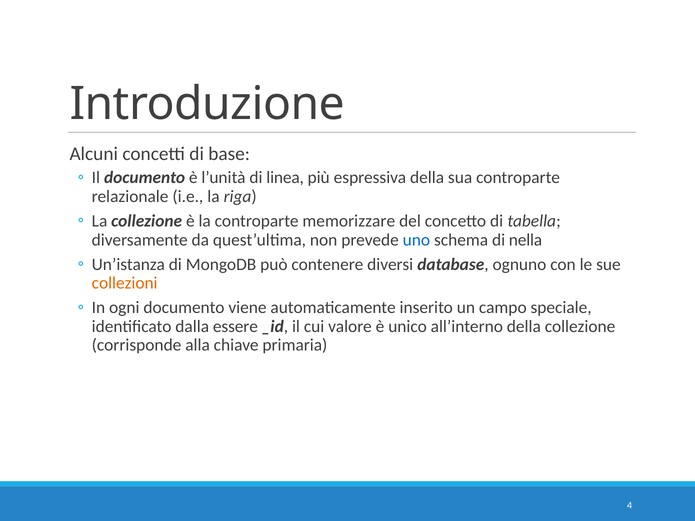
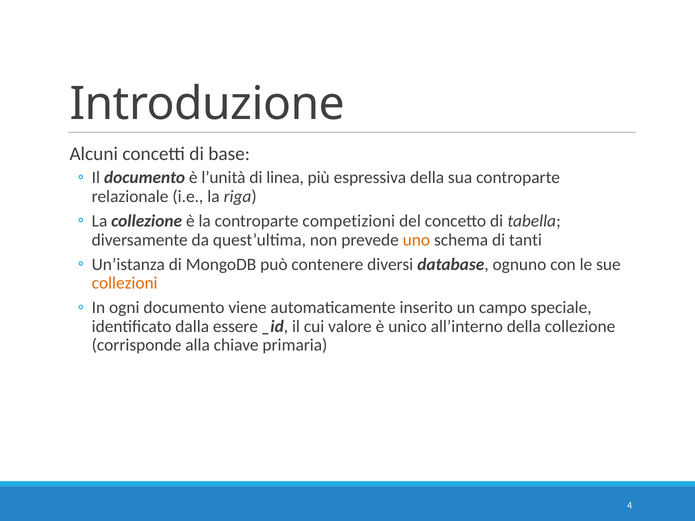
memorizzare: memorizzare -> competizioni (349, 221)
uno colour: blue -> orange (416, 240)
nella: nella -> tanti (525, 240)
